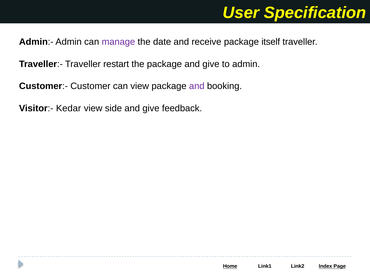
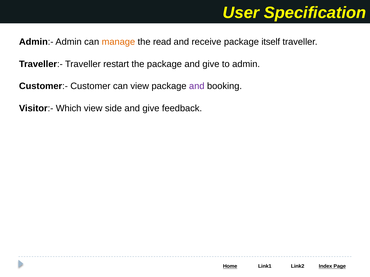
manage colour: purple -> orange (118, 42)
date: date -> read (162, 42)
Kedar: Kedar -> Which (69, 109)
